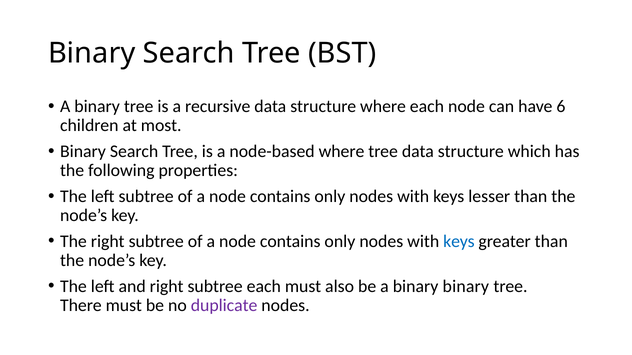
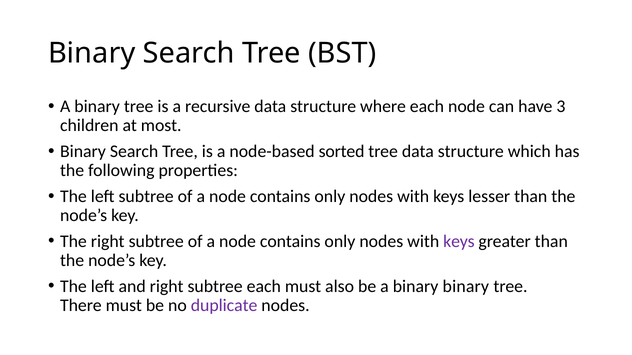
6: 6 -> 3 (561, 107)
node-based where: where -> sorted (342, 152)
keys colour: blue -> purple (459, 242)
